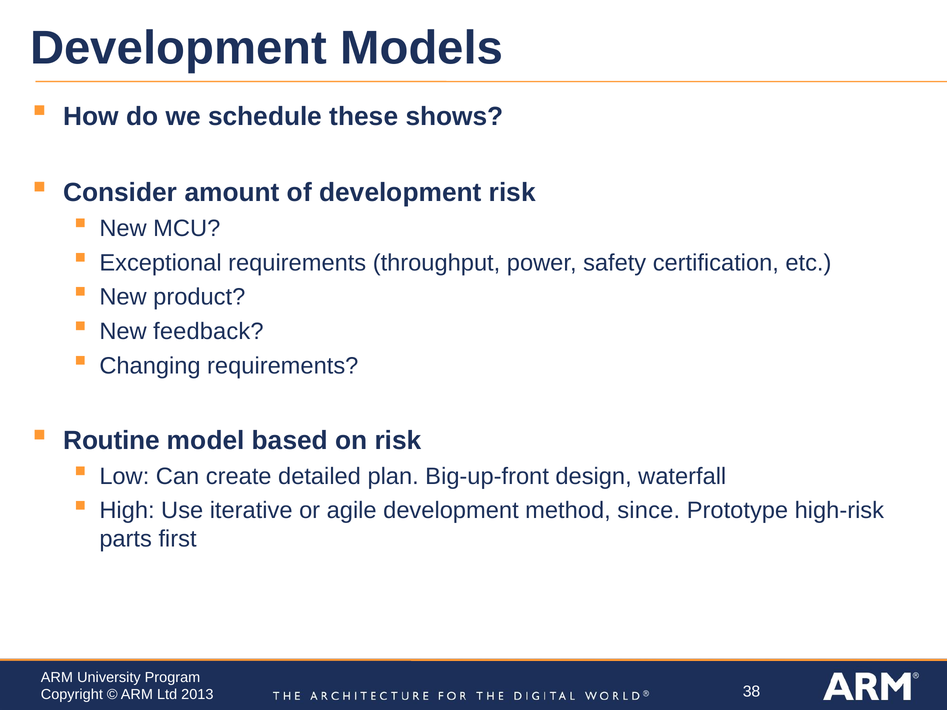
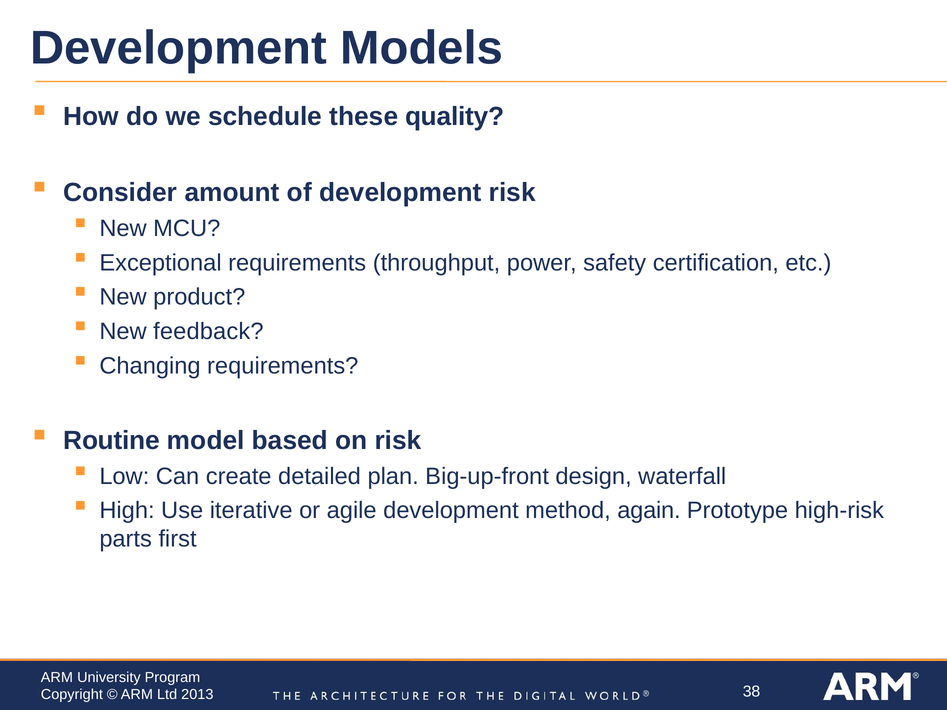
shows: shows -> quality (455, 116)
since: since -> again (649, 511)
